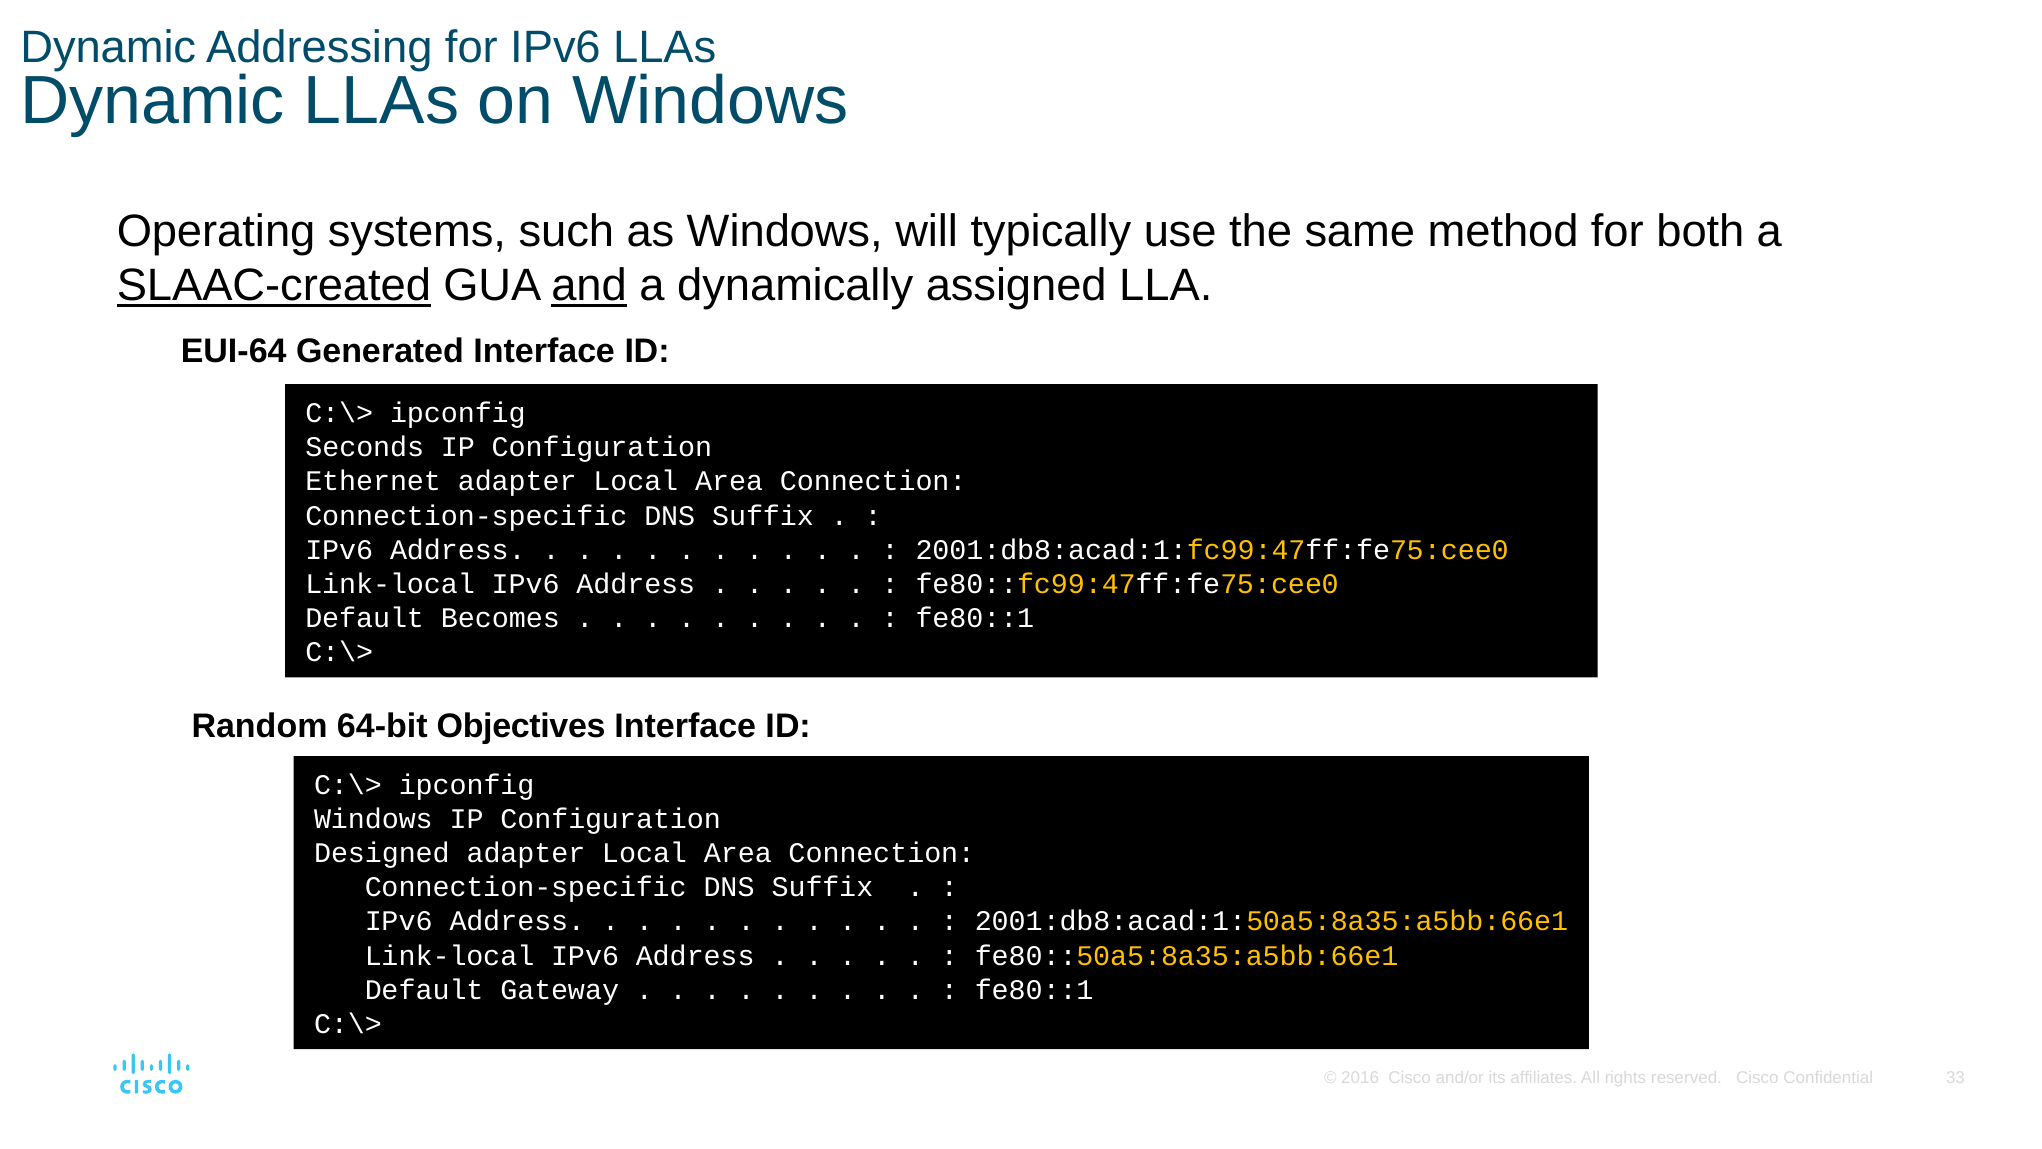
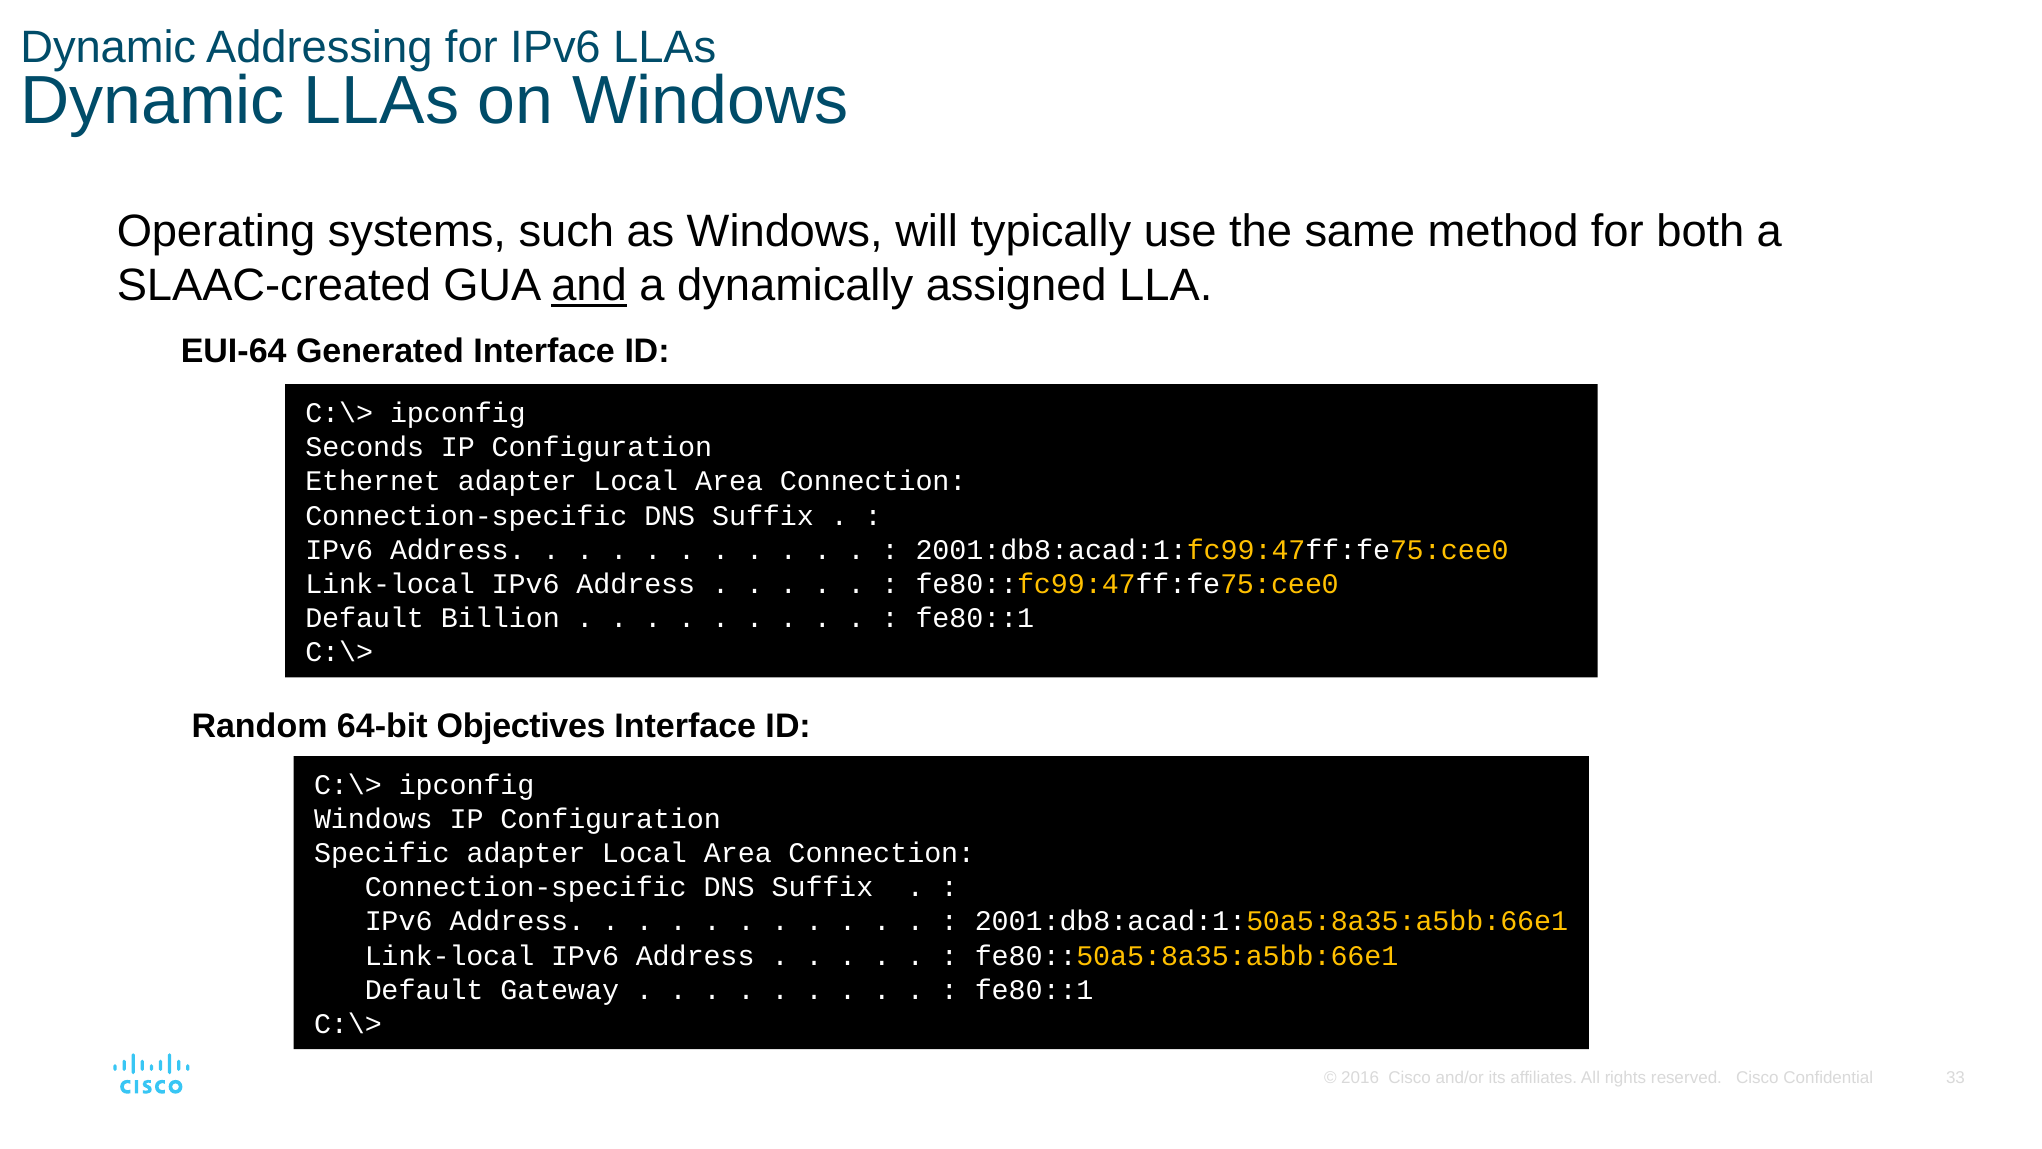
SLAAC-created underline: present -> none (274, 286)
Becomes: Becomes -> Billion (500, 618)
Designed: Designed -> Specific (382, 853)
